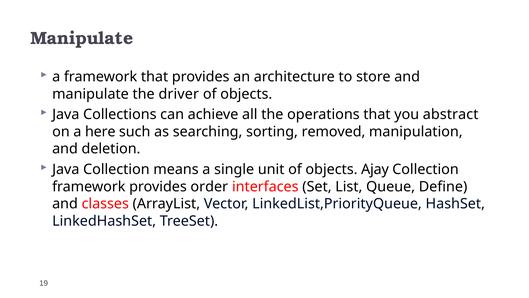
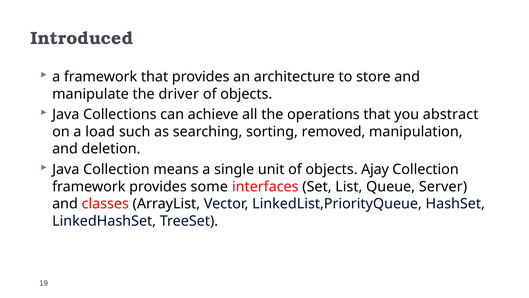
Manipulate: Manipulate -> Introduced (82, 38)
here: here -> load (100, 131)
order: order -> some (209, 186)
Define: Define -> Server (443, 186)
